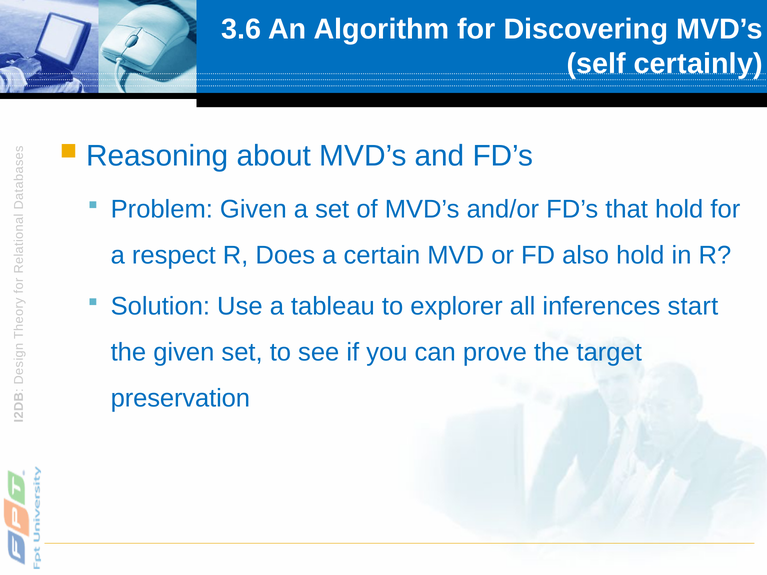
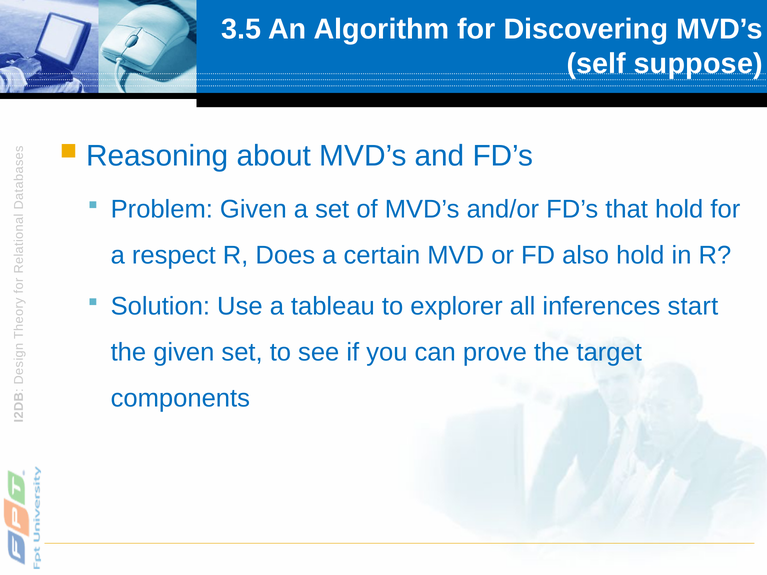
3.6: 3.6 -> 3.5 (241, 29)
certainly: certainly -> suppose (698, 64)
preservation: preservation -> components (180, 399)
